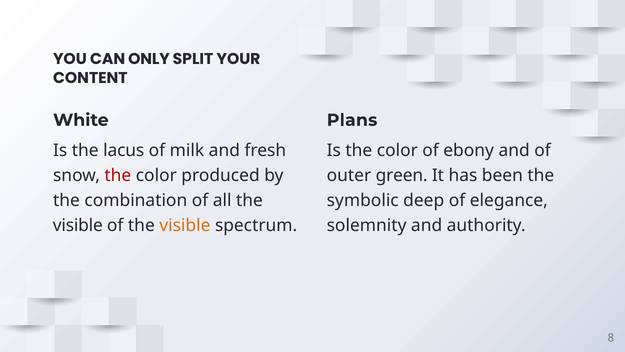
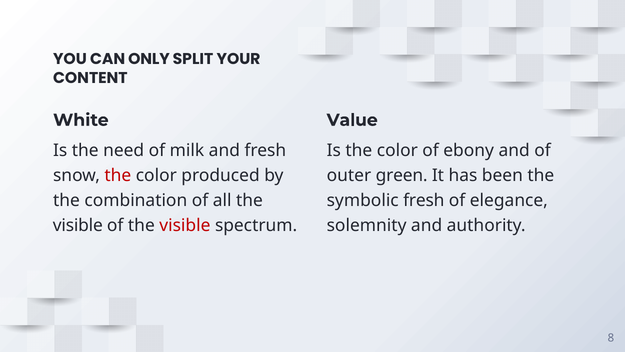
Plans: Plans -> Value (352, 120)
lacus: lacus -> need (124, 150)
symbolic deep: deep -> fresh (424, 200)
visible colour: orange -> red (185, 225)
